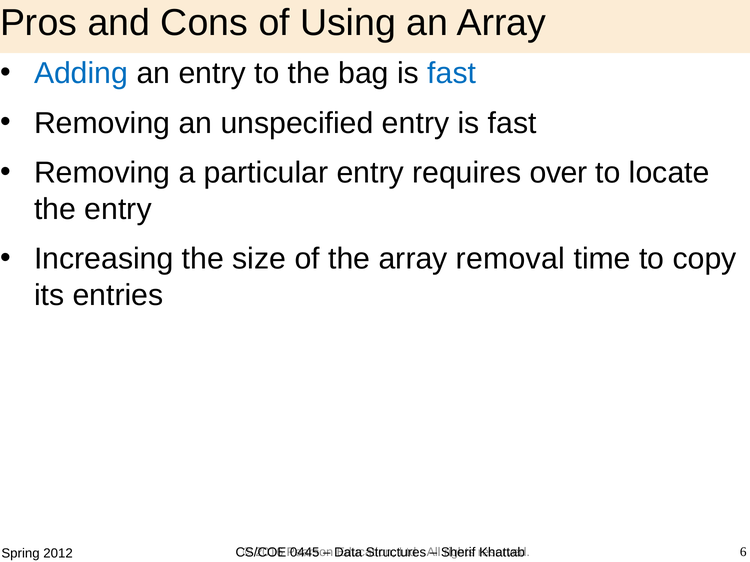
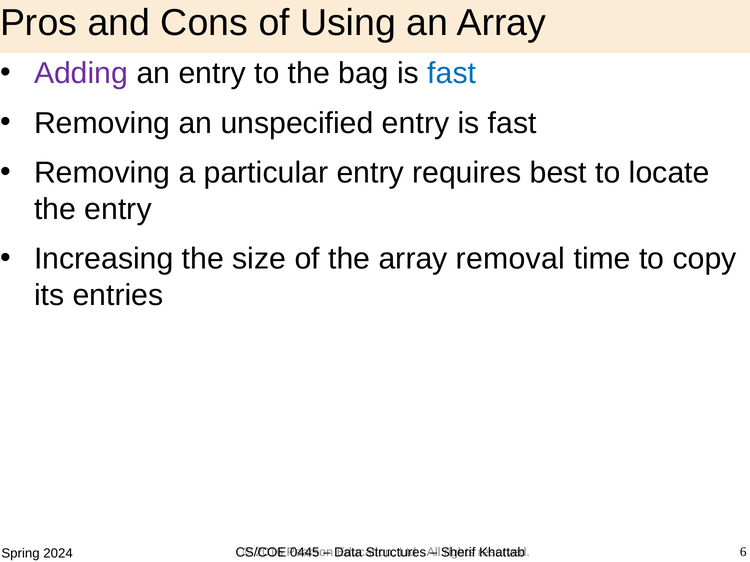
Adding colour: blue -> purple (81, 73)
over: over -> best (558, 173)
2012: 2012 -> 2024 (58, 554)
